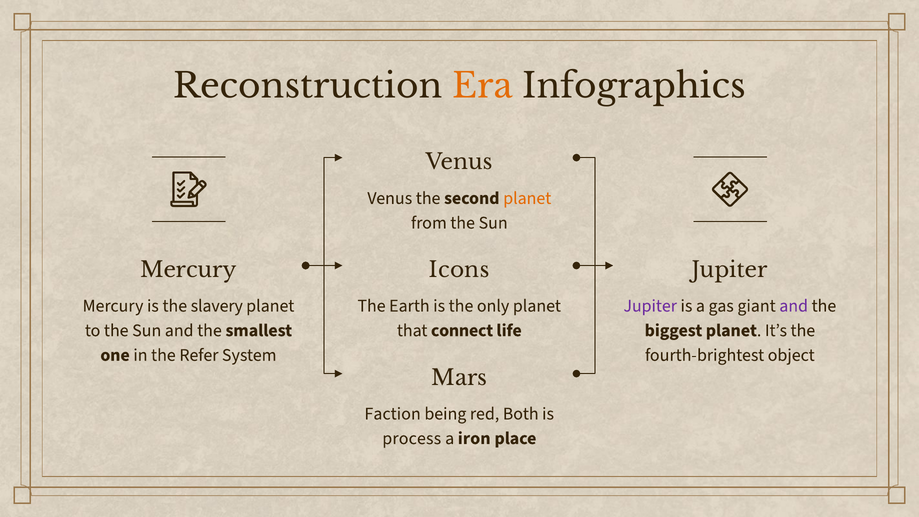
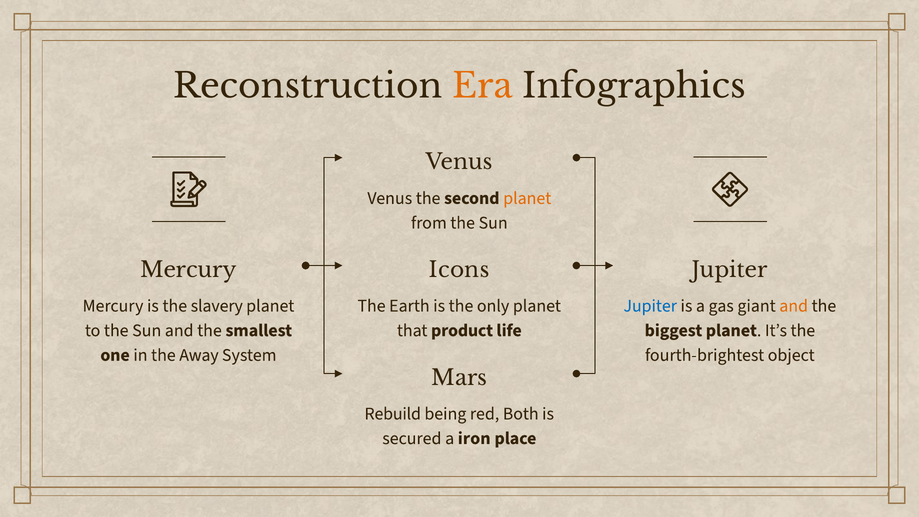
Jupiter colour: purple -> blue (650, 306)
and colour: purple -> orange (794, 306)
connect: connect -> product (462, 330)
Refer: Refer -> Away (199, 355)
Faction: Faction -> Rebuild (393, 414)
process: process -> secured (412, 438)
